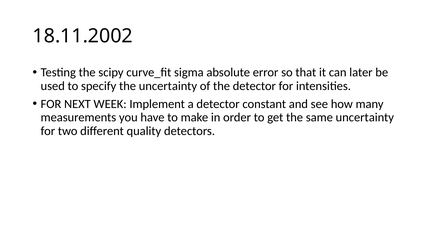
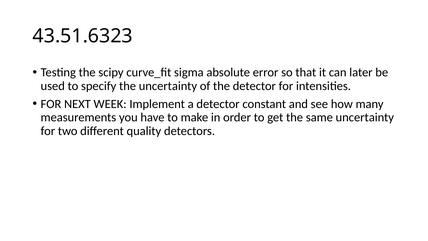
18.11.2002: 18.11.2002 -> 43.51.6323 (83, 36)
